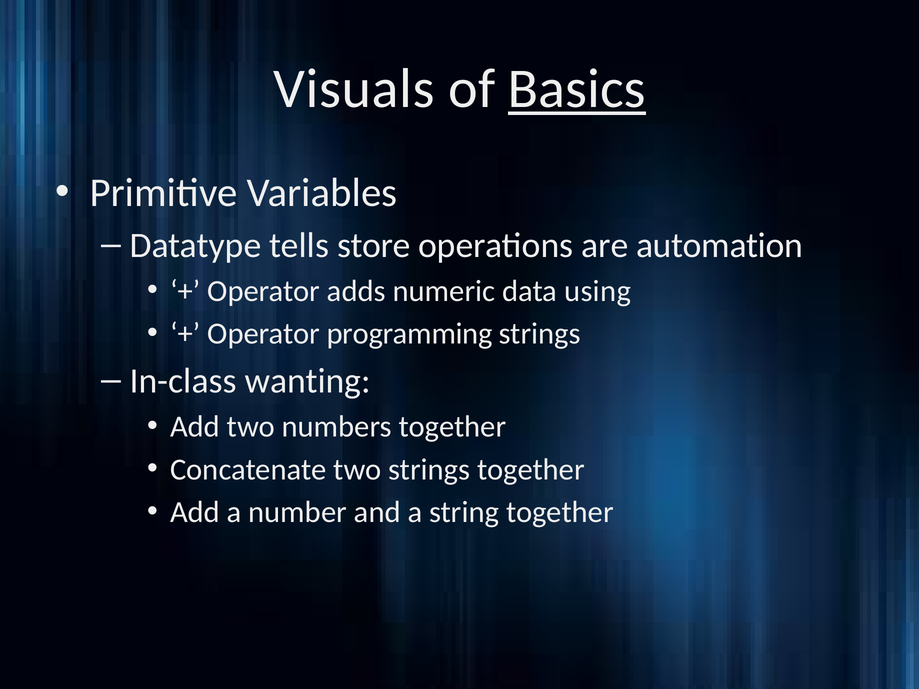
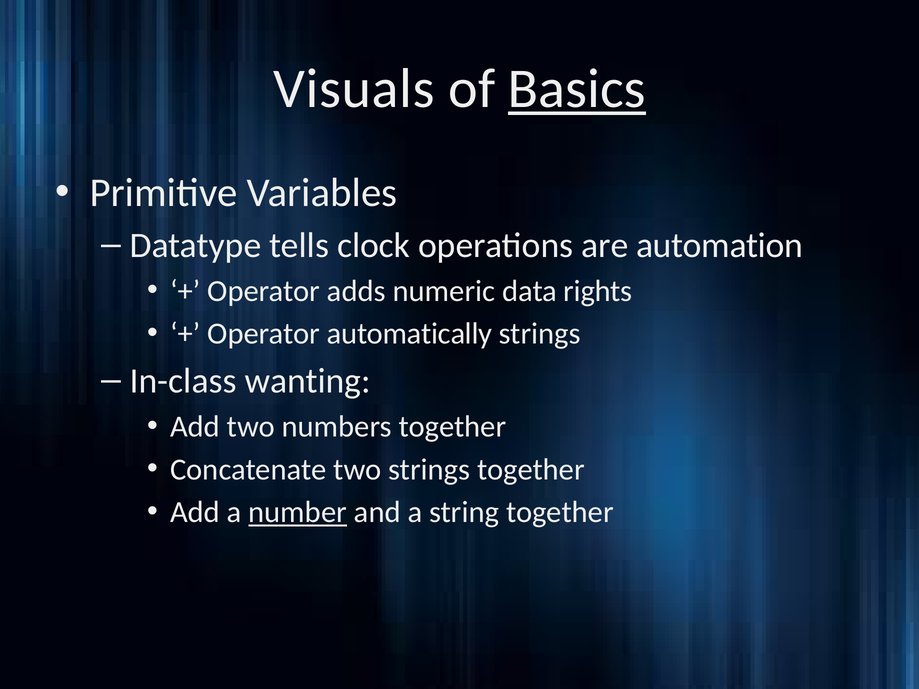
store: store -> clock (374, 246)
using: using -> rights (598, 291)
programming: programming -> automatically (410, 334)
number underline: none -> present (298, 513)
